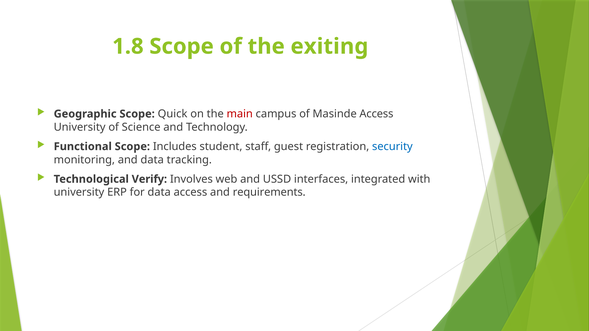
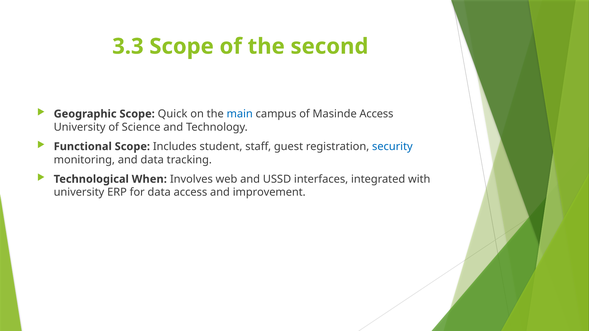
1.8: 1.8 -> 3.3 (128, 46)
exiting: exiting -> second (329, 46)
main colour: red -> blue (240, 114)
Verify: Verify -> When (149, 179)
requirements: requirements -> improvement (269, 193)
